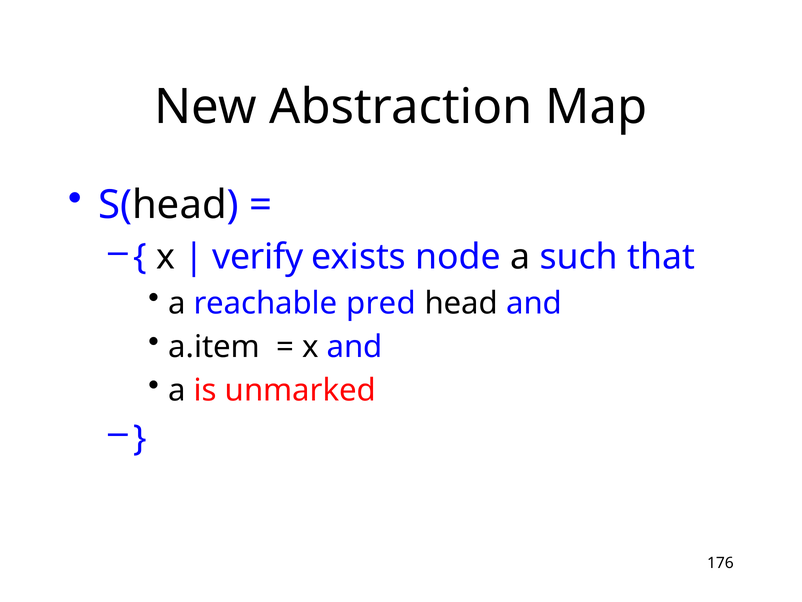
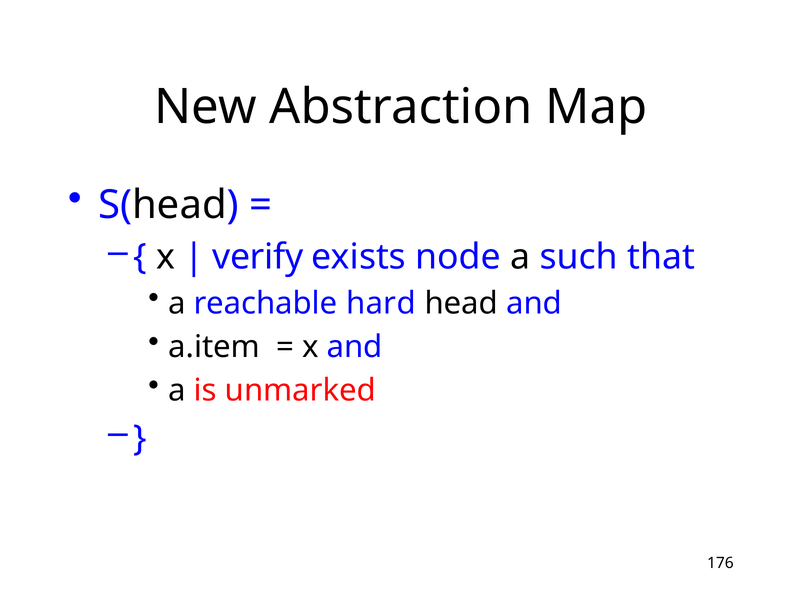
pred: pred -> hard (381, 303)
